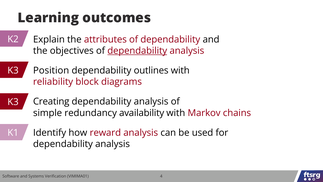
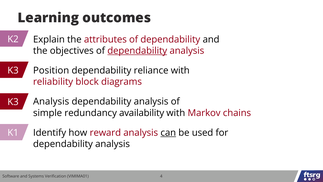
outlines: outlines -> reliance (151, 70)
Creating: Creating -> Analysis (51, 101)
can underline: none -> present (168, 132)
